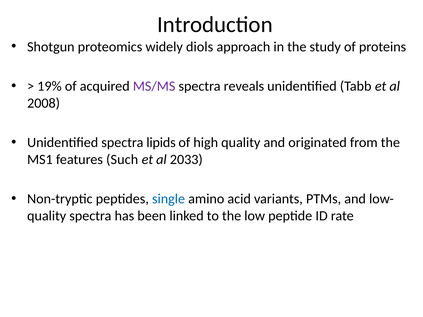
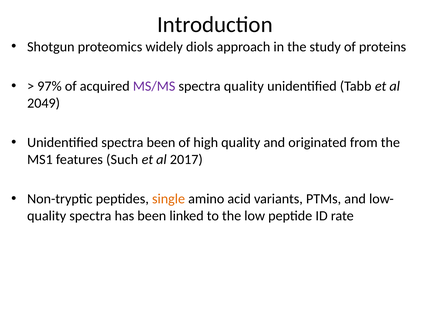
19%: 19% -> 97% (49, 86)
spectra reveals: reveals -> quality (244, 86)
2008: 2008 -> 2049 (44, 103)
spectra lipids: lipids -> been (161, 143)
2033: 2033 -> 2017 (186, 160)
single colour: blue -> orange (169, 199)
